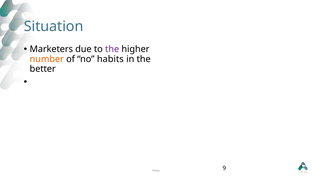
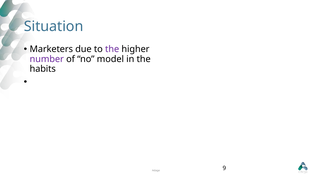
number colour: orange -> purple (47, 59)
habits: habits -> model (110, 59)
better: better -> habits (43, 69)
